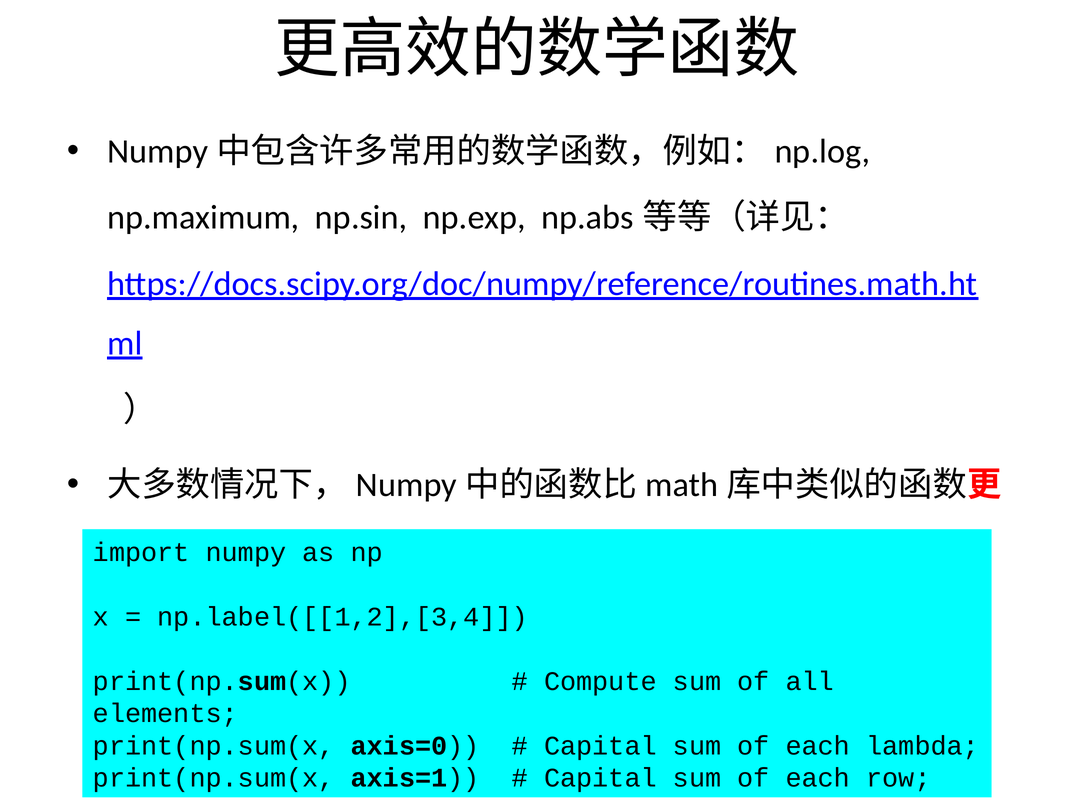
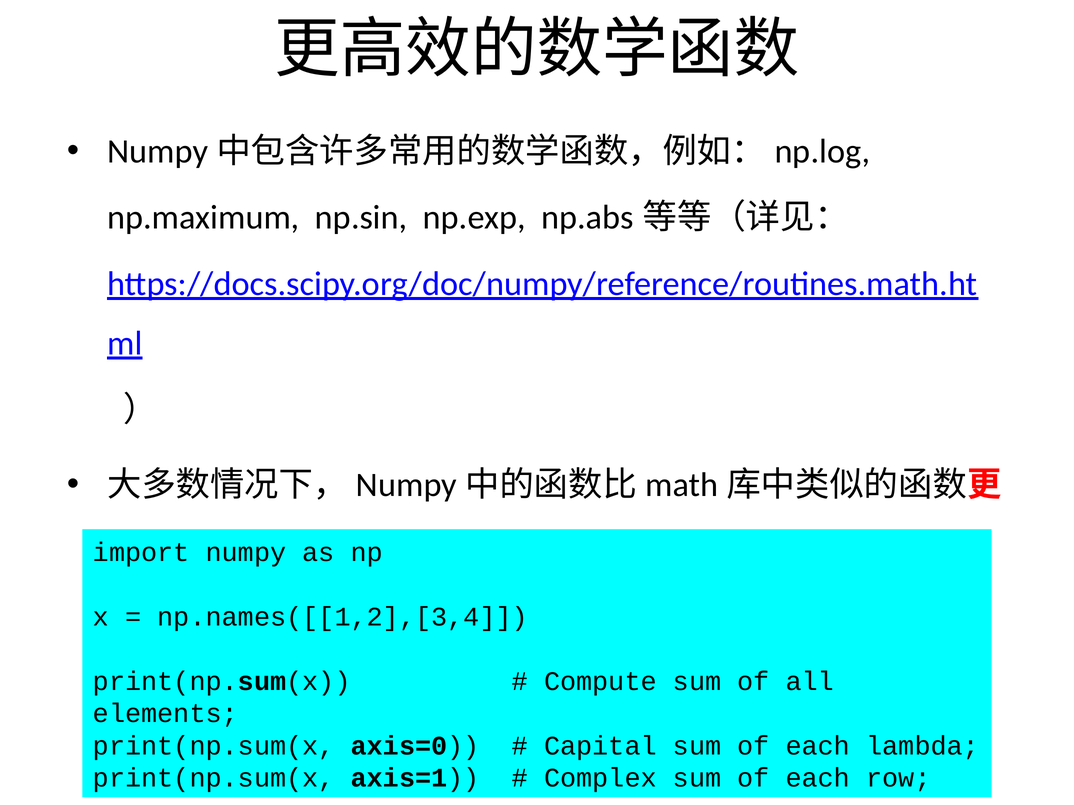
np.label([[1,2],[3,4: np.label([[1,2],[3,4 -> np.names([[1,2],[3,4 (343, 617)
Capital: Capital -> Complex (600, 778)
